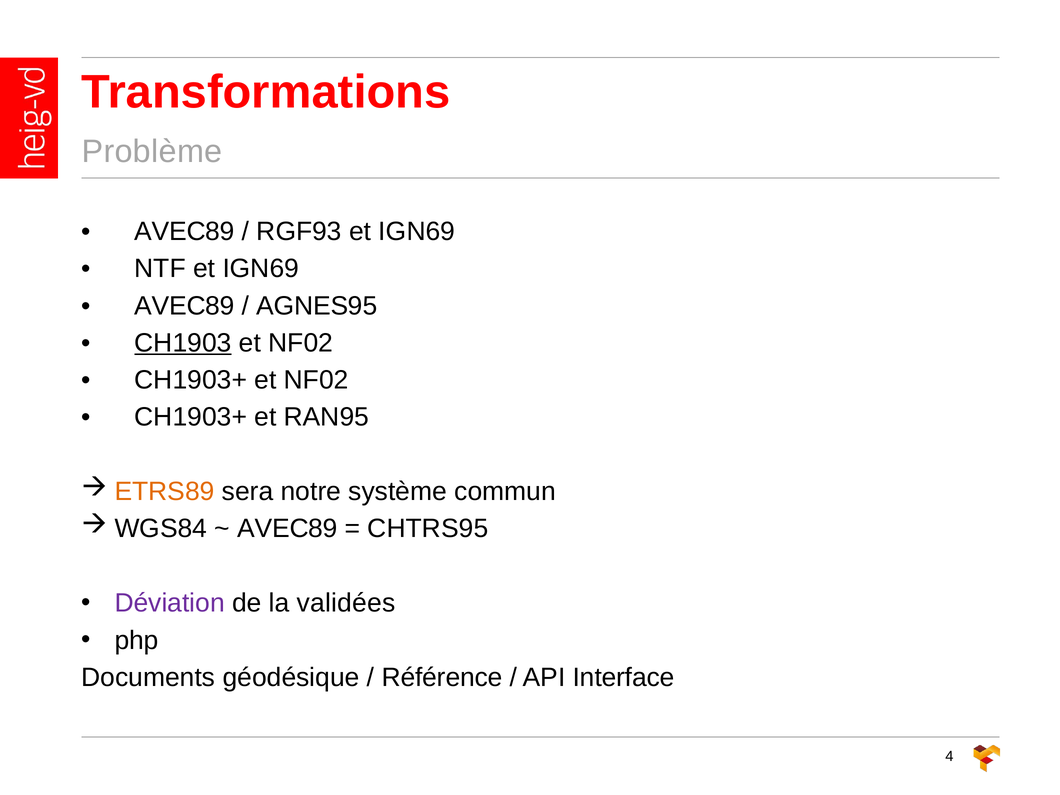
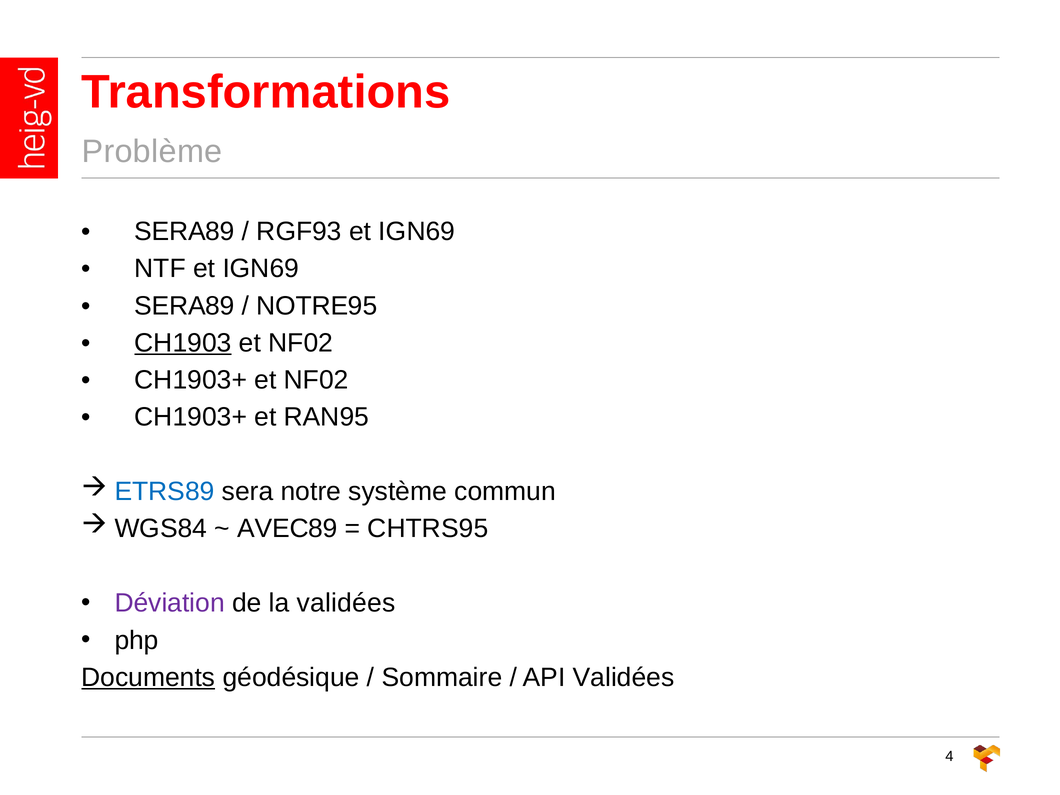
AVEC89: AVEC89 -> SERA89 (185, 232)
AVEC89: AVEC89 -> SERA89 (185, 306)
AGNES95: AGNES95 -> NOTRE95 (317, 306)
ETRS89 colour: orange -> blue (165, 491)
Documents underline: none -> present (148, 677)
Référence: Référence -> Sommaire (442, 677)
API Interface: Interface -> Validées (624, 677)
